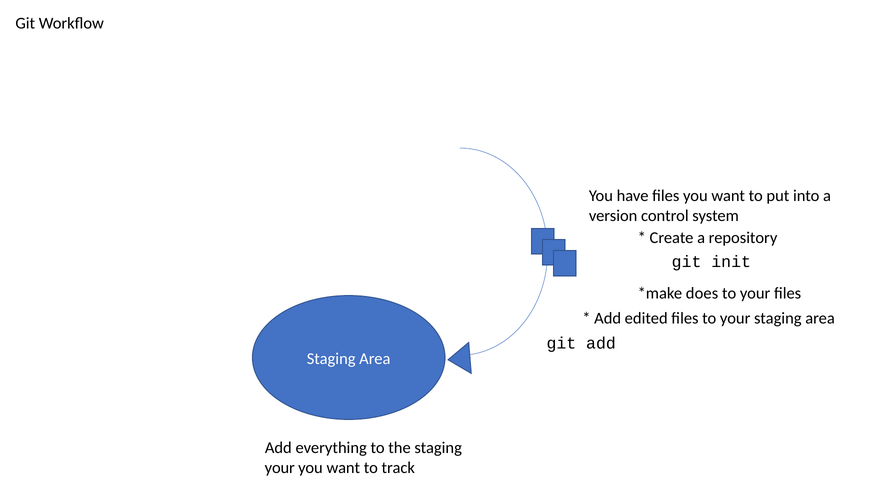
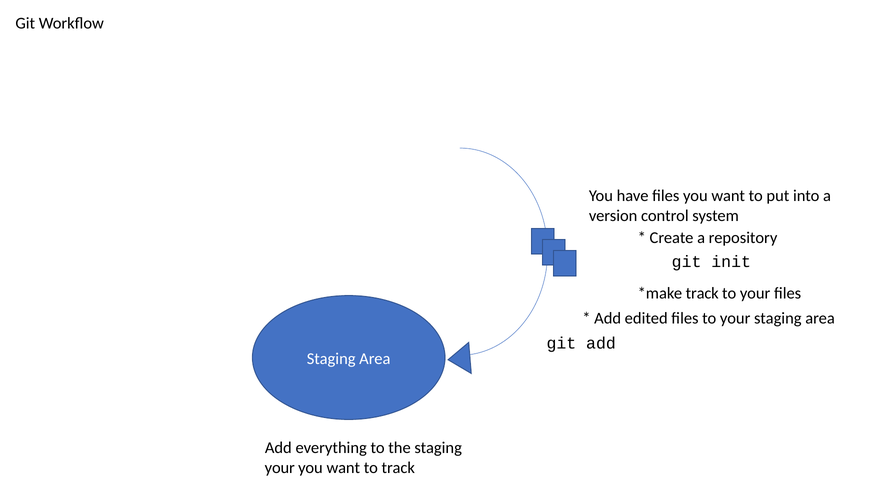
does: does -> track (702, 293)
